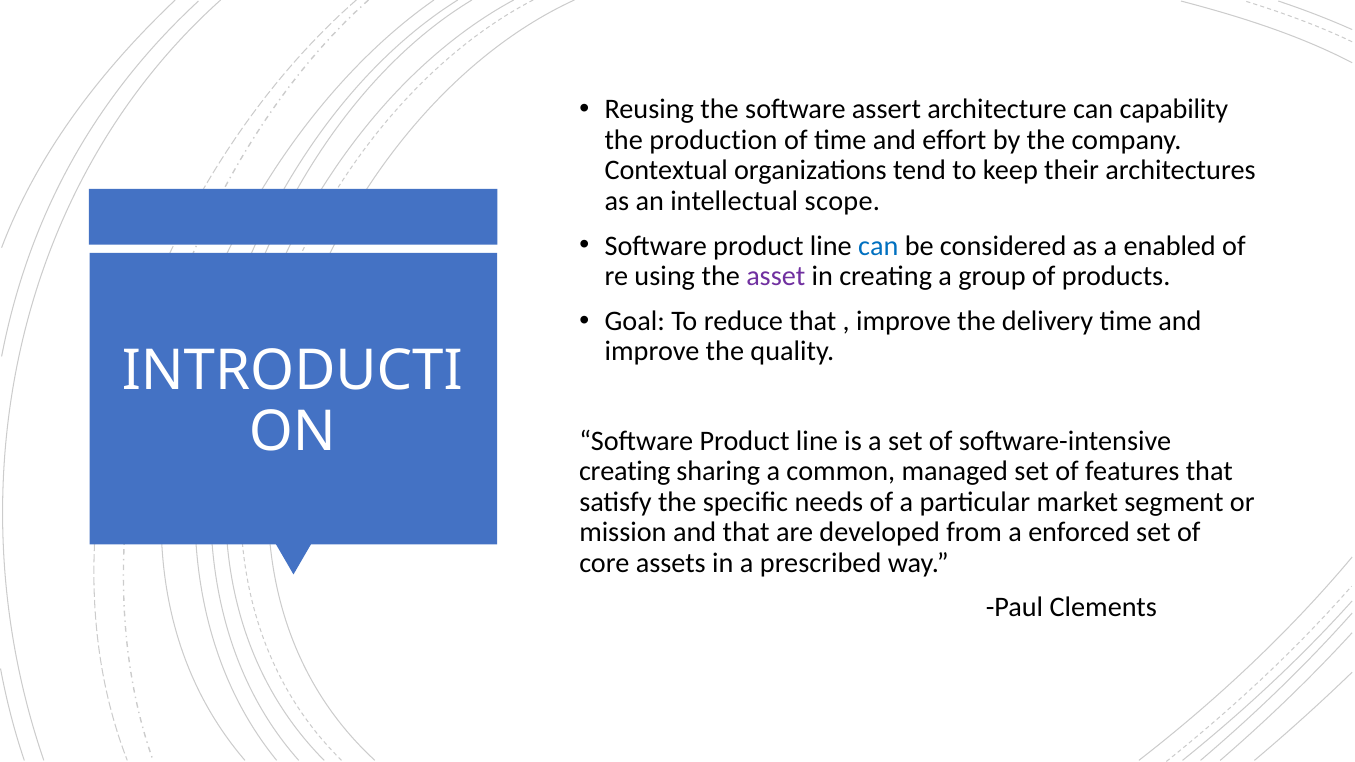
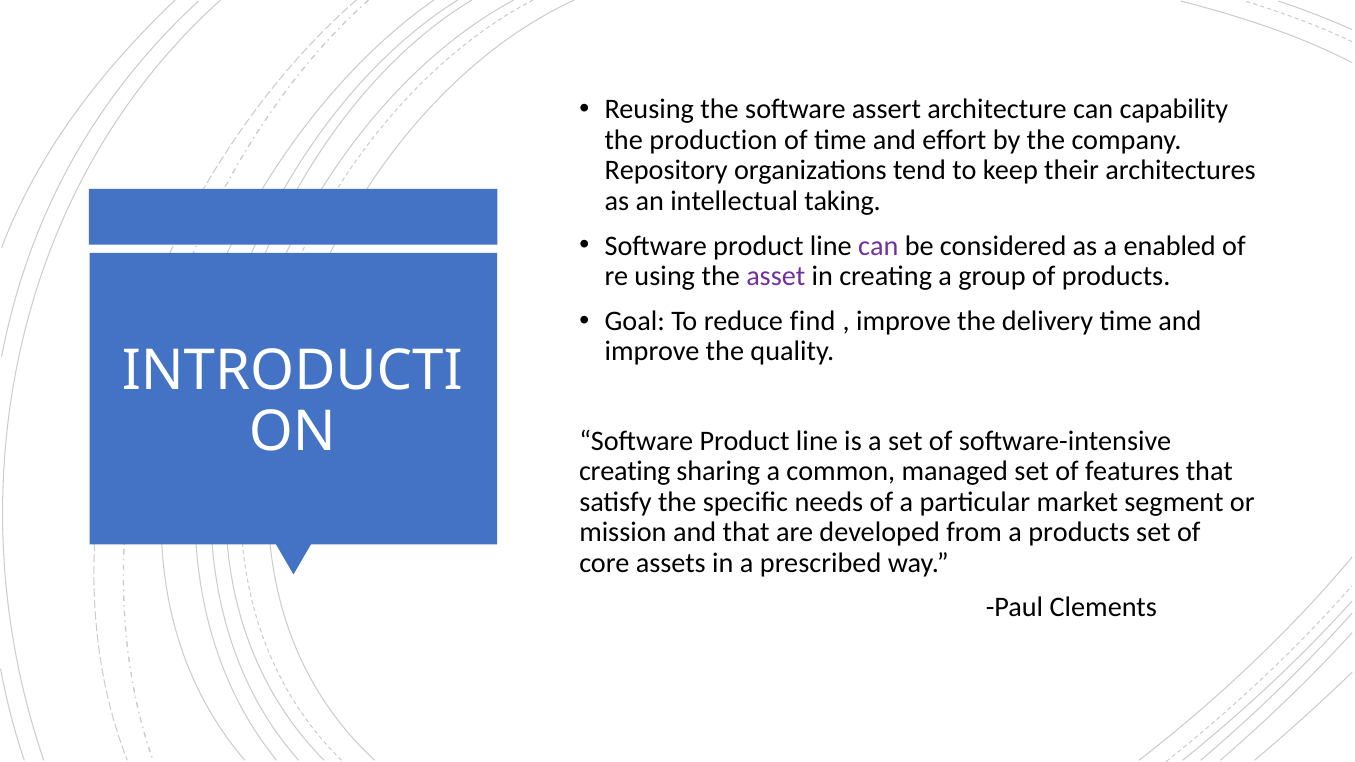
Contextual: Contextual -> Repository (666, 171)
scope: scope -> taking (843, 201)
can colour: blue -> purple (878, 246)
reduce that: that -> find (813, 321)
a enforced: enforced -> products (1079, 532)
